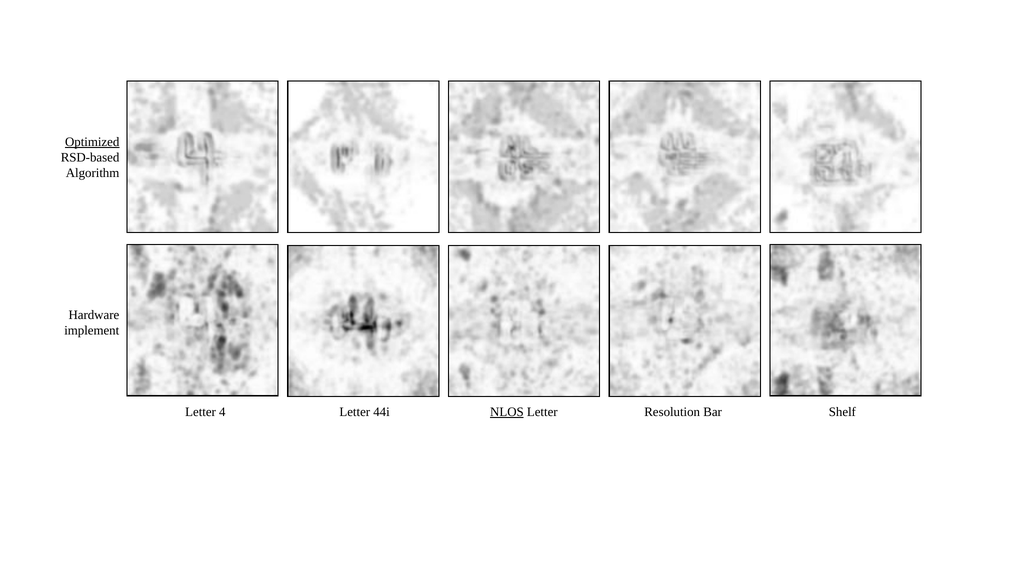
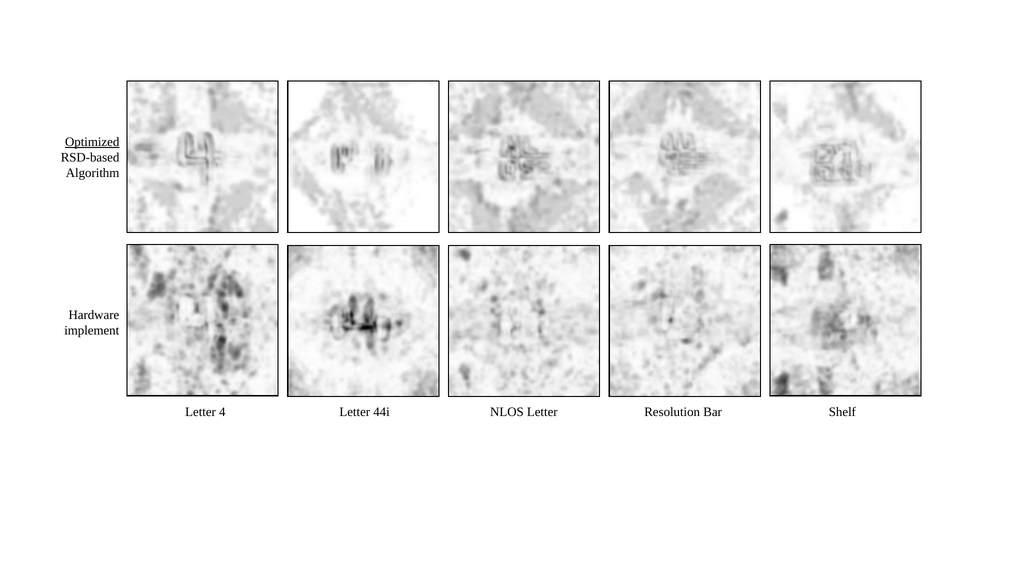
NLOS underline: present -> none (507, 412)
